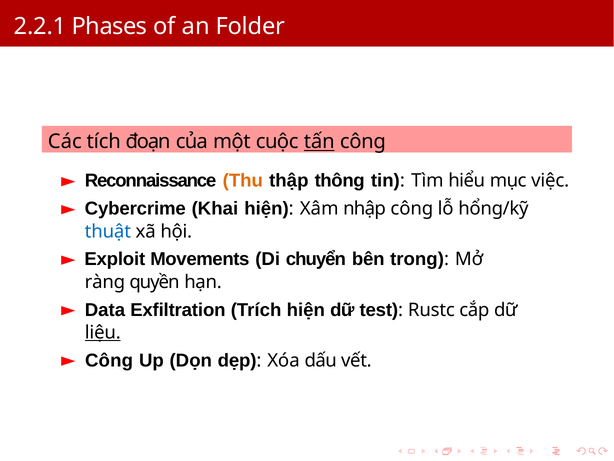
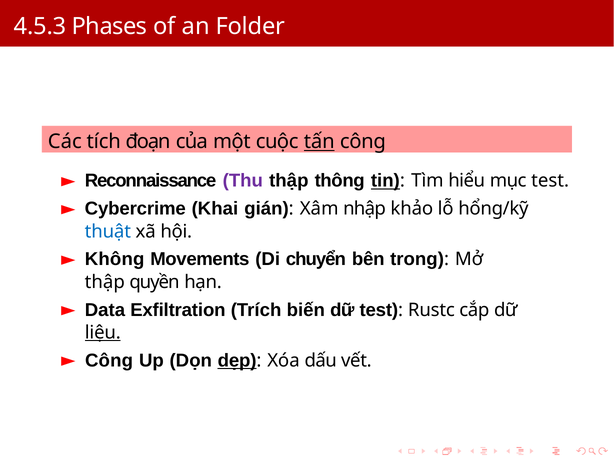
2.2.1: 2.2.1 -> 4.5.3 (40, 26)
Thu colour: orange -> purple (243, 181)
tin underline: none -> present (385, 181)
việc: việc -> test (550, 181)
Khai hiện: hiện -> gián (267, 209)
nhập công: công -> khảo (412, 209)
Exploit: Exploit -> Không (115, 259)
ràng: ràng -> thập (105, 282)
Trích hiện: hiện -> biến (306, 310)
dẹp underline: none -> present (237, 360)
